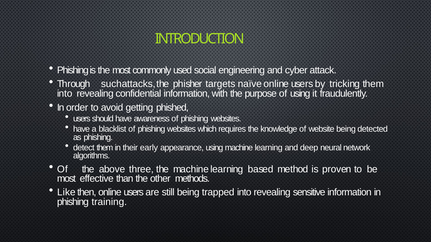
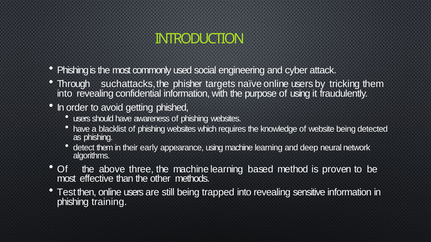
Like: Like -> Test (66, 193)
